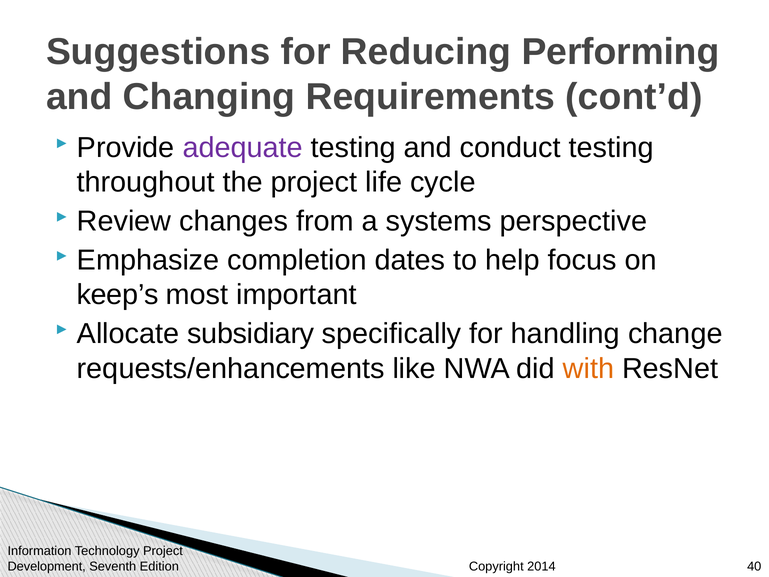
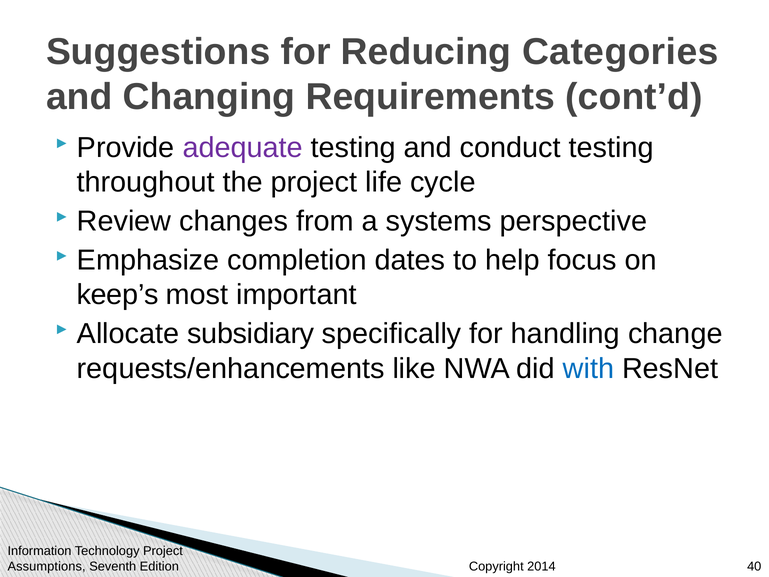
Performing: Performing -> Categories (620, 52)
with colour: orange -> blue (588, 368)
Development: Development -> Assumptions (47, 566)
